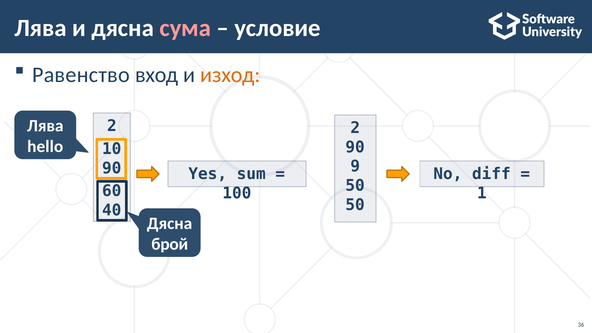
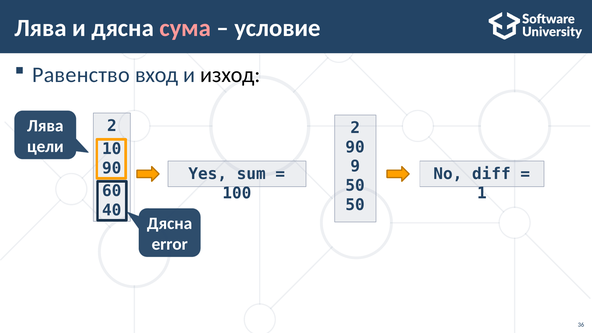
изход colour: orange -> black (230, 75)
hello: hello -> цели (45, 146)
брой: брой -> error (170, 244)
